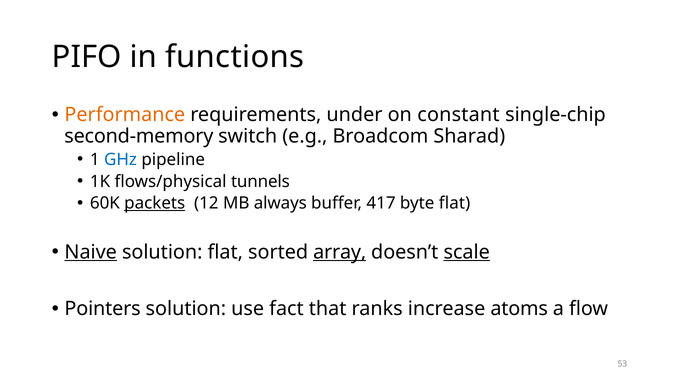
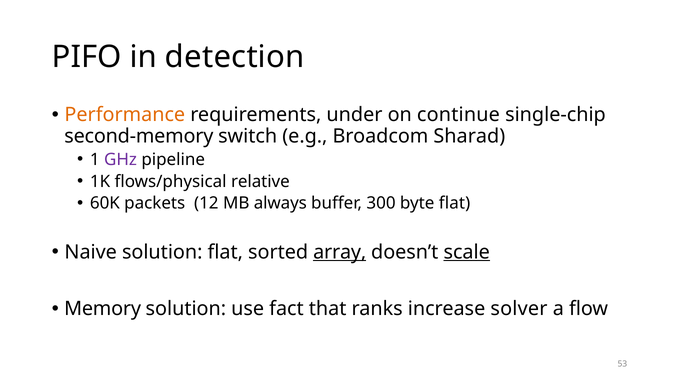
functions: functions -> detection (235, 57)
constant: constant -> continue (458, 115)
GHz colour: blue -> purple (121, 160)
tunnels: tunnels -> relative (260, 181)
packets underline: present -> none (155, 203)
417: 417 -> 300 (381, 203)
Naive underline: present -> none (91, 252)
Pointers: Pointers -> Memory (103, 309)
atoms: atoms -> solver (519, 309)
